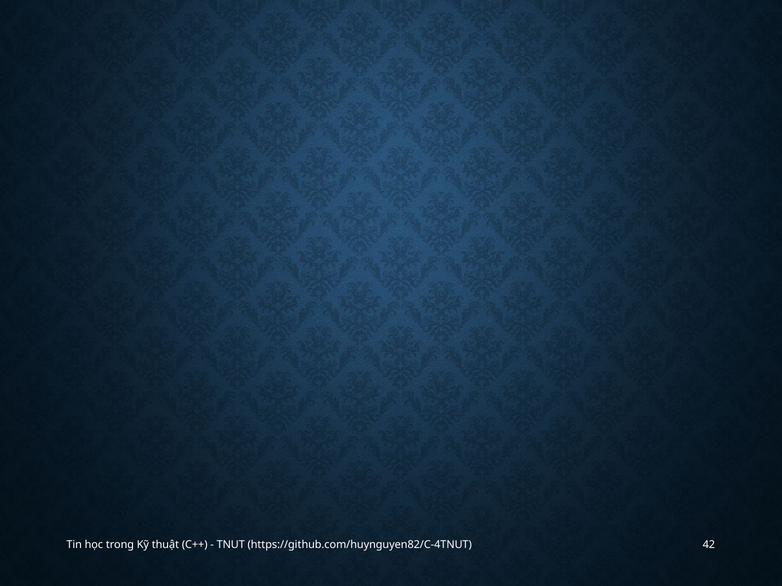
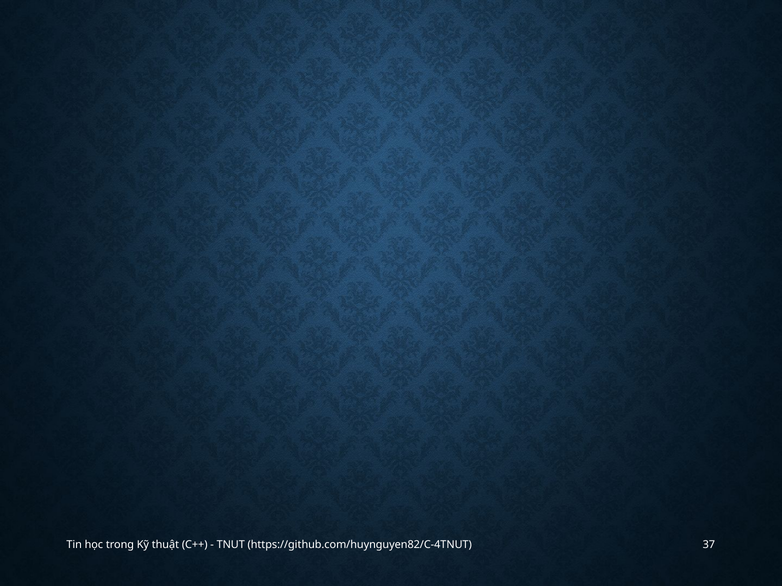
42: 42 -> 37 (709, 545)
